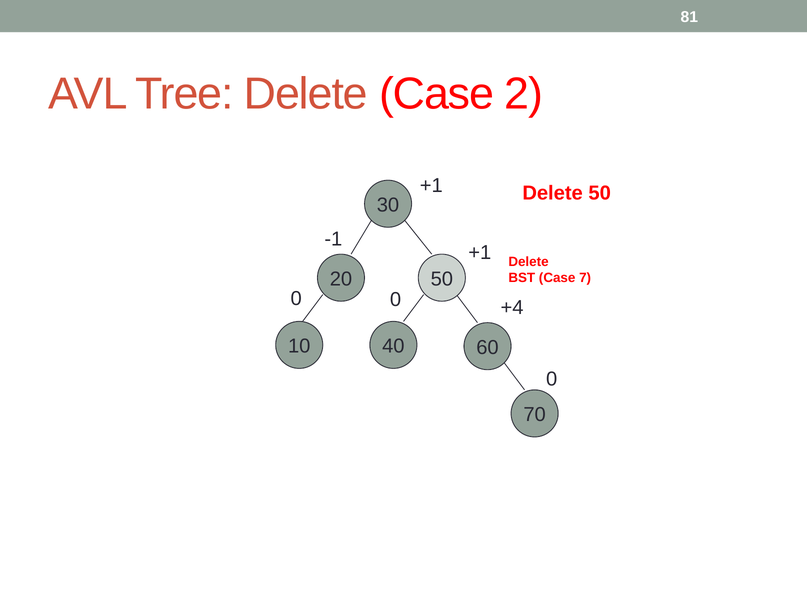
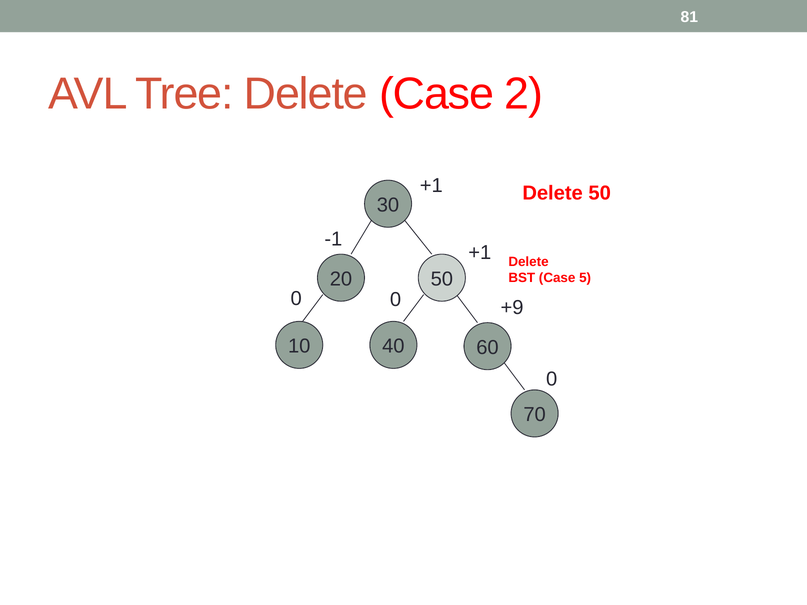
7: 7 -> 5 (585, 278)
+4: +4 -> +9 (512, 308)
